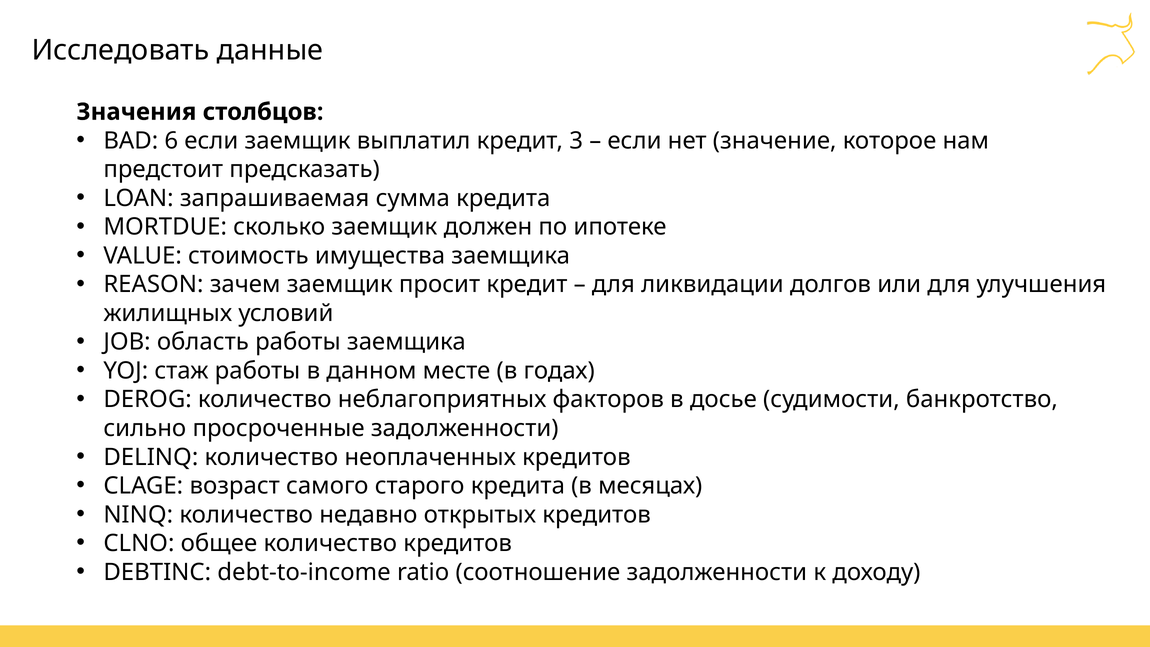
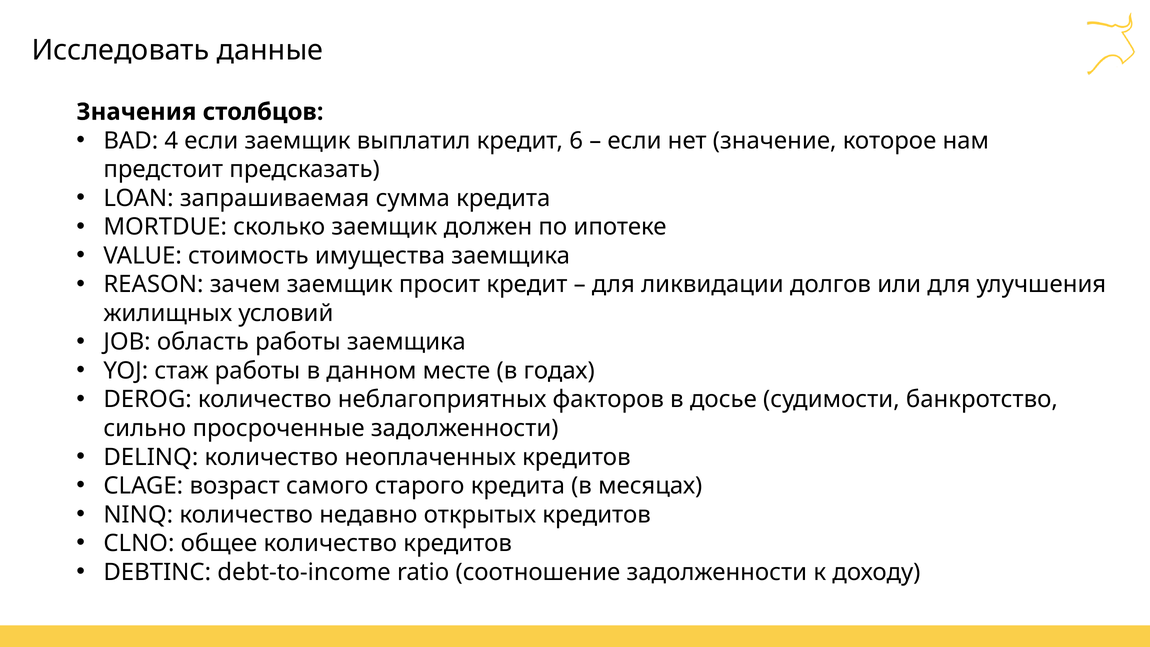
6: 6 -> 4 (171, 141)
3: 3 -> 6 (576, 141)
